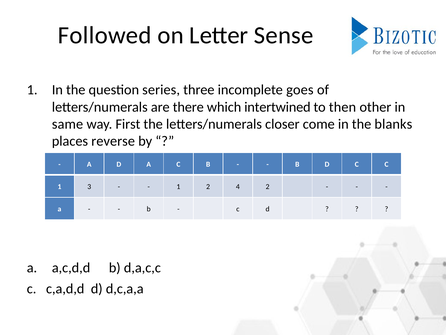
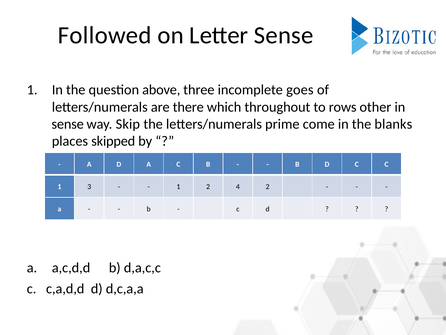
series: series -> above (161, 90)
intertwined: intertwined -> throughout (277, 107)
then: then -> rows (343, 107)
same: same -> sense (68, 124)
First: First -> Skip (128, 124)
closer: closer -> prime (282, 124)
reverse: reverse -> skipped (113, 141)
